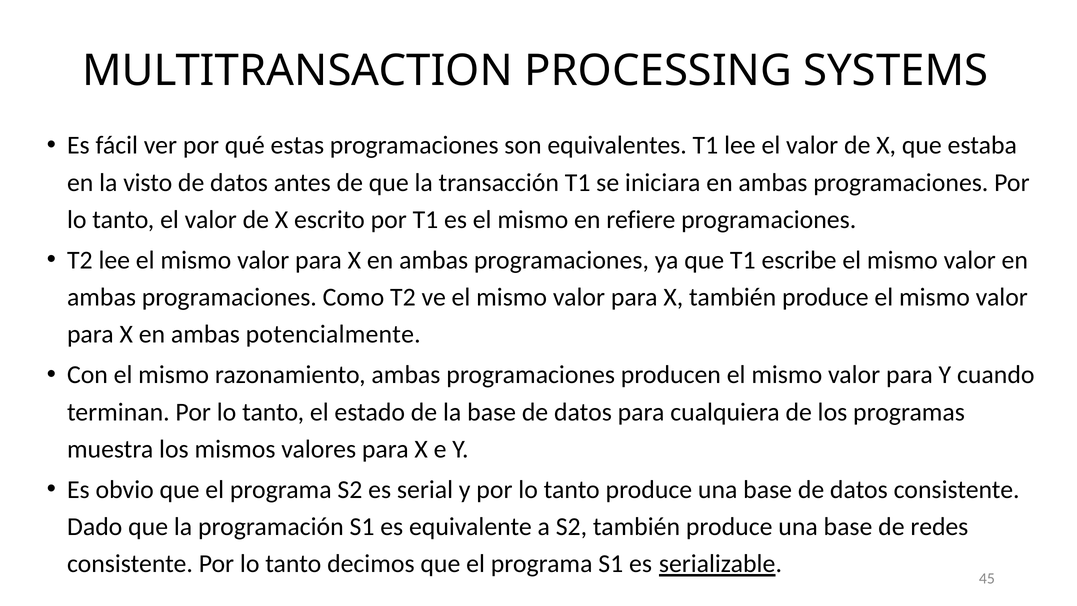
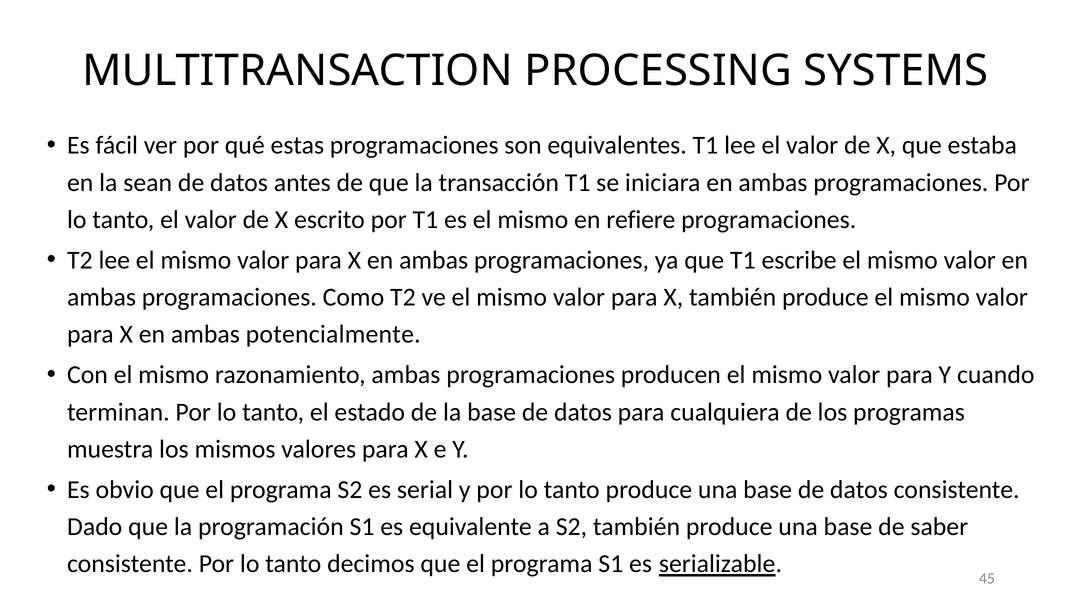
visto: visto -> sean (148, 183)
redes: redes -> saber (939, 527)
